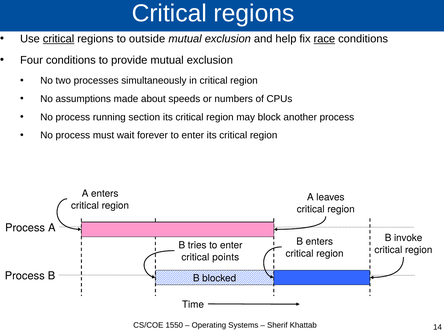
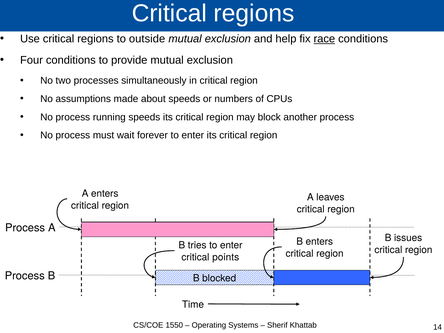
critical underline: present -> none (59, 39)
running section: section -> speeds (144, 117)
invoke: invoke -> issues (408, 238)
